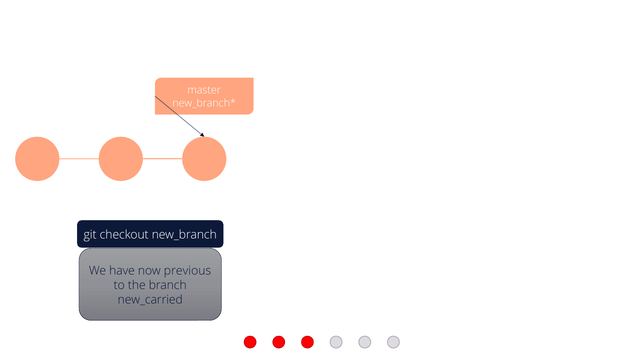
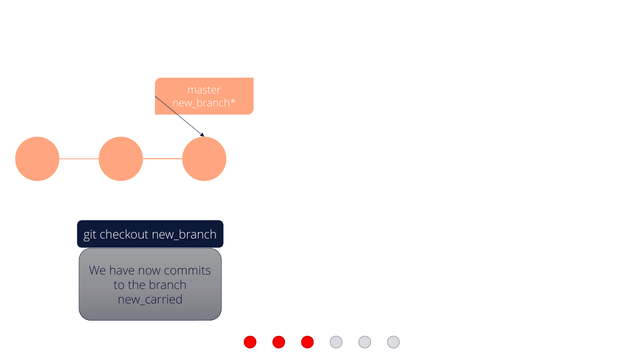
previous: previous -> commits (187, 270)
